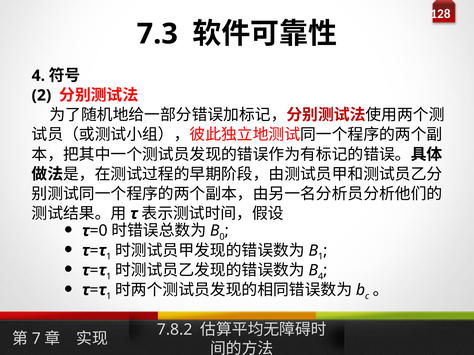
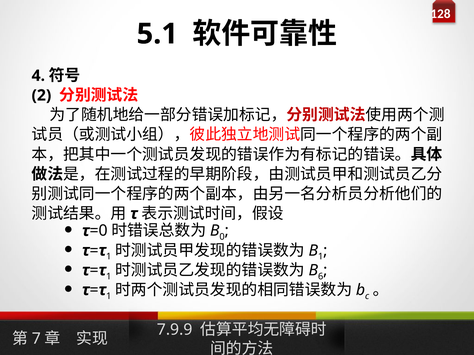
7.3: 7.3 -> 5.1 (157, 34)
4: 4 -> 6 (321, 277)
7.8.2: 7.8.2 -> 7.9.9 (175, 330)
